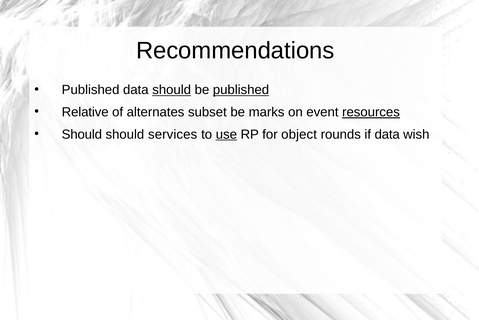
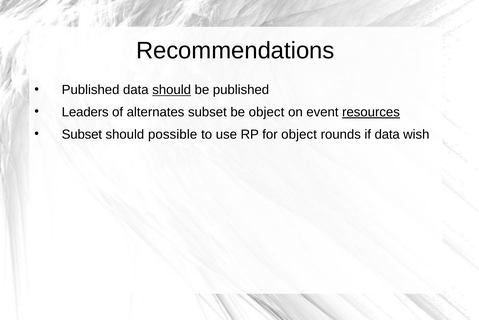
published underline: present -> none (241, 90)
Relative: Relative -> Leaders (85, 112)
be marks: marks -> object (266, 112)
Should: Should -> Subset (82, 134)
services: services -> possible (173, 134)
use underline: present -> none (226, 134)
